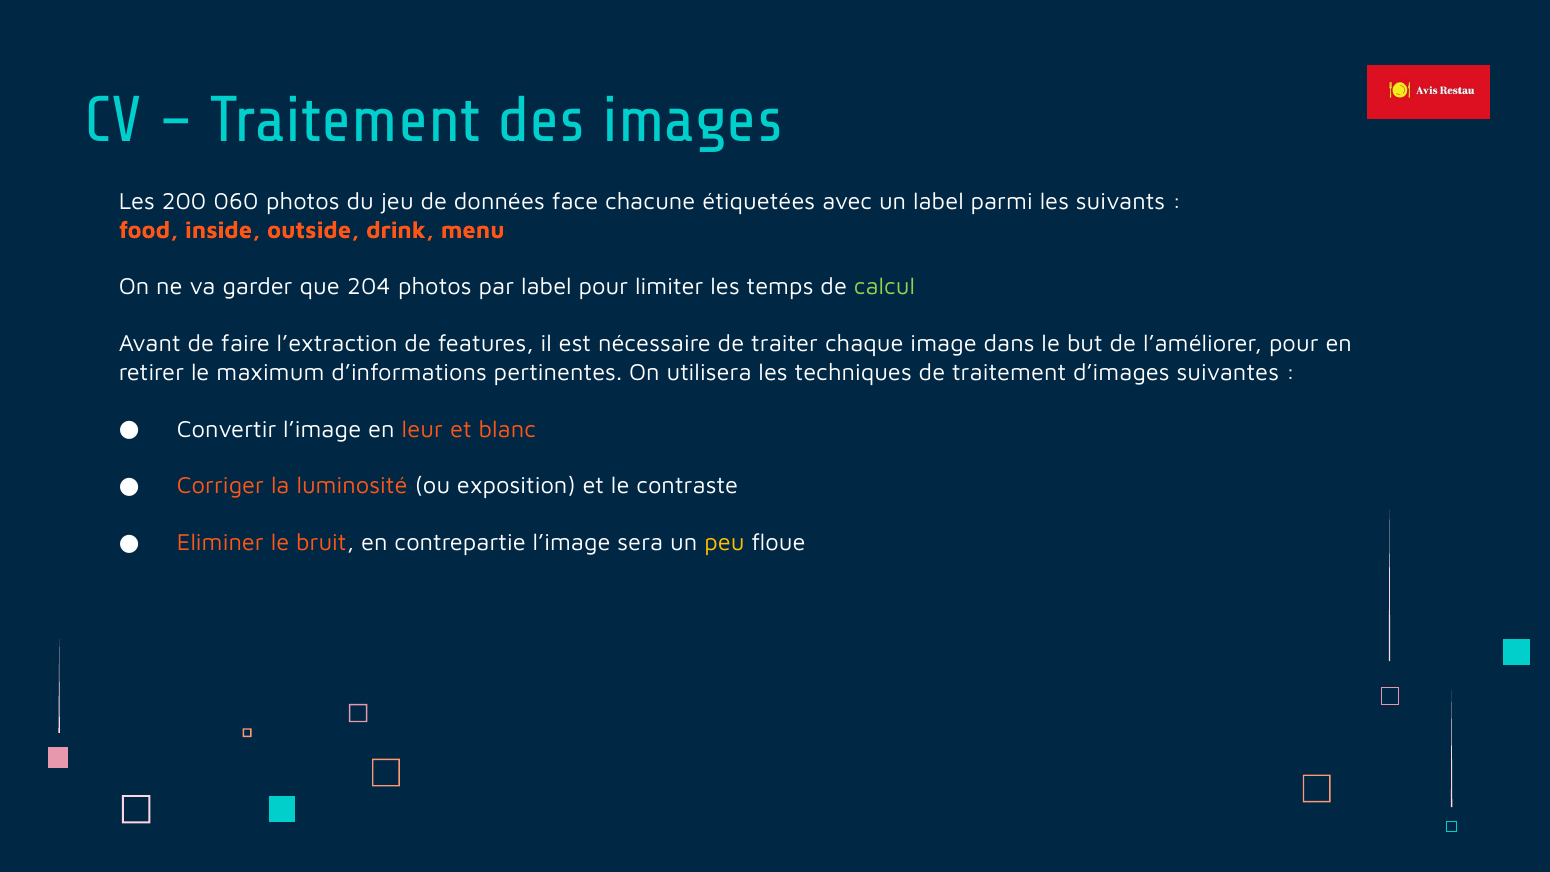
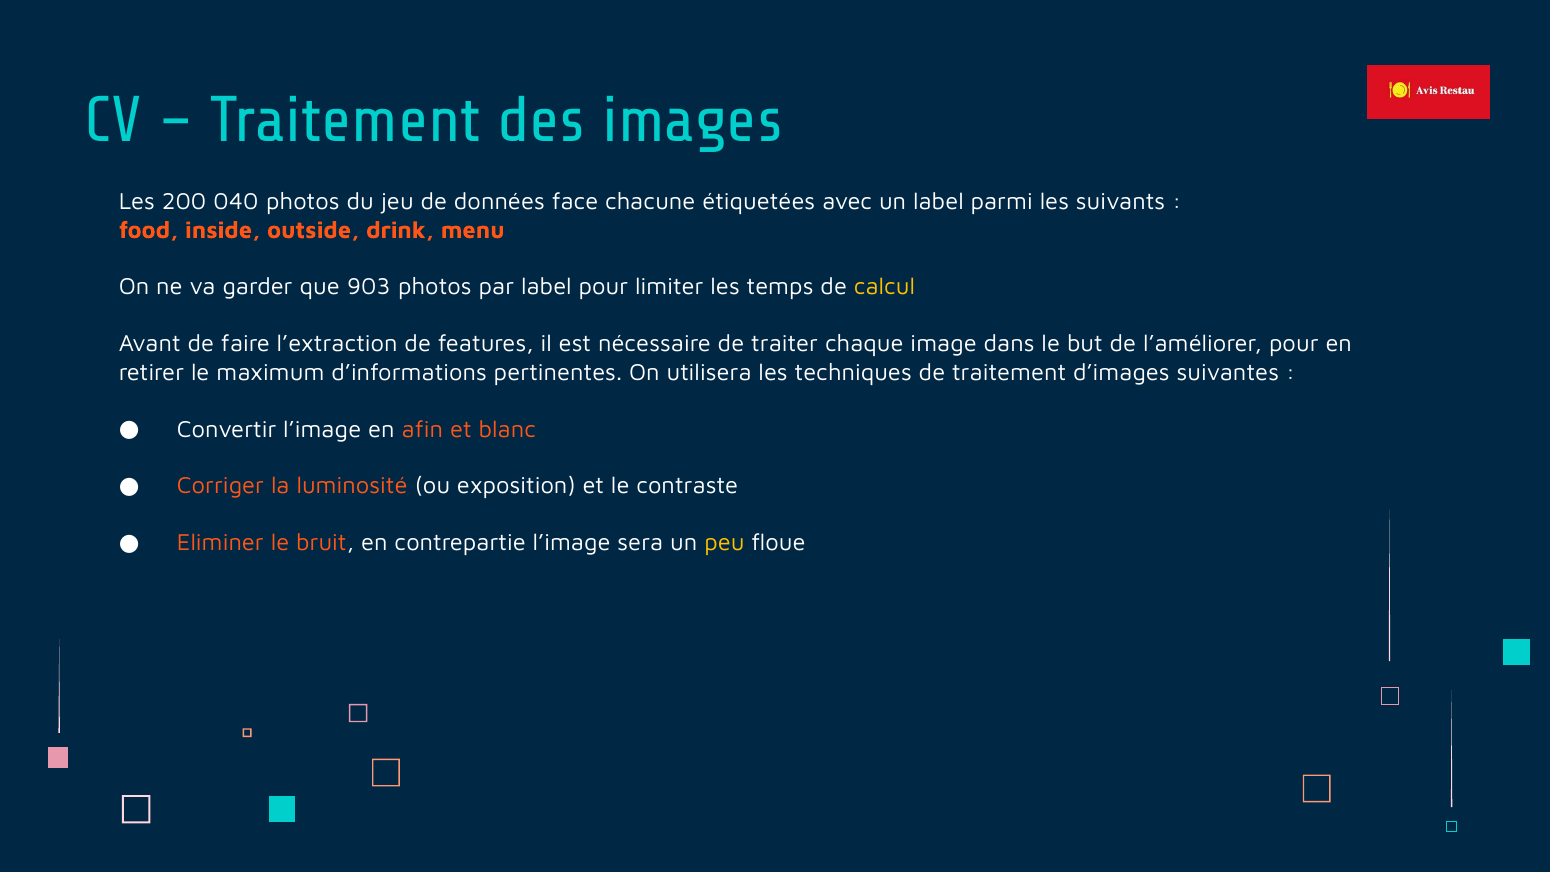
060: 060 -> 040 (236, 202)
204: 204 -> 903 (369, 287)
calcul colour: light green -> yellow (884, 287)
leur: leur -> afin (422, 429)
